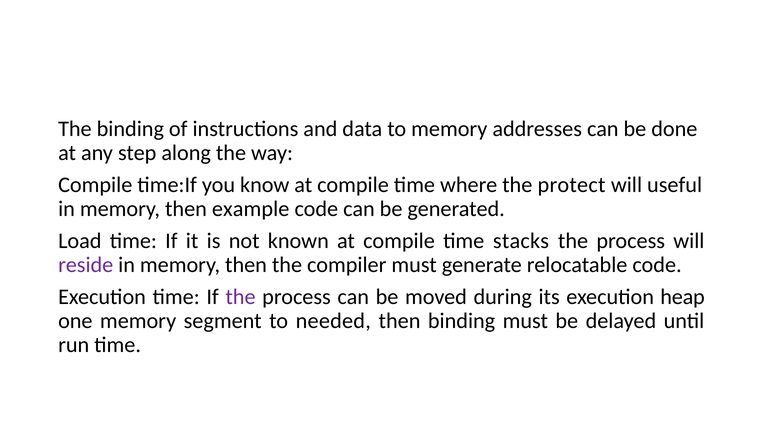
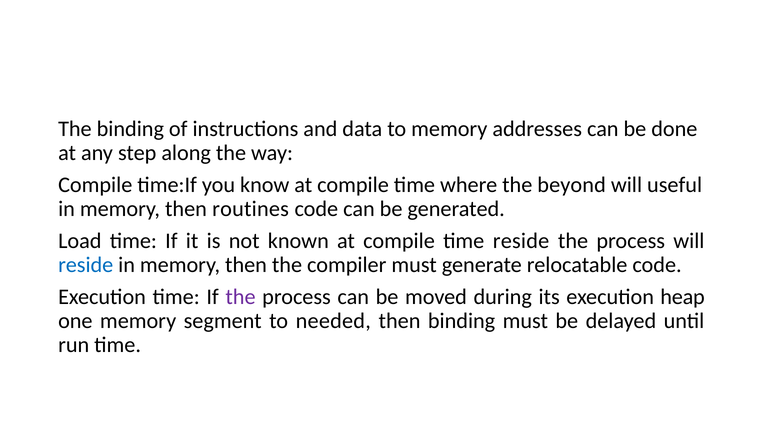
protect: protect -> beyond (572, 185)
example: example -> routines (251, 209)
time stacks: stacks -> reside (521, 241)
reside colour: purple -> blue (86, 265)
